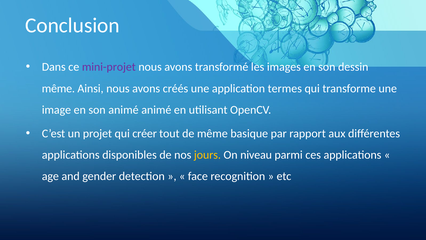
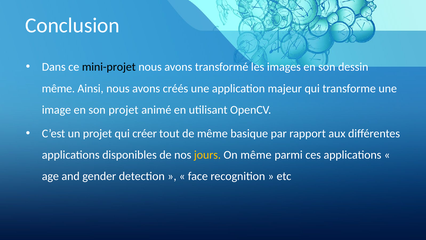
mini-projet colour: purple -> black (109, 67)
termes: termes -> majeur (285, 88)
son animé: animé -> projet (123, 110)
On niveau: niveau -> même (256, 155)
